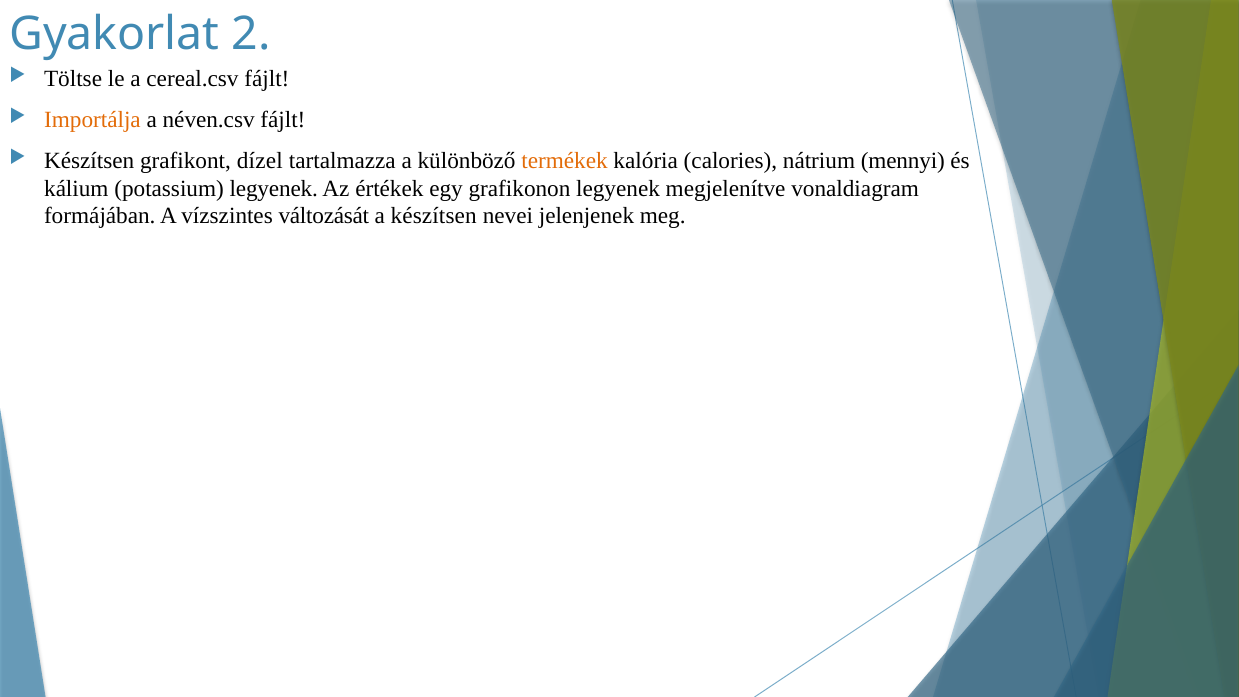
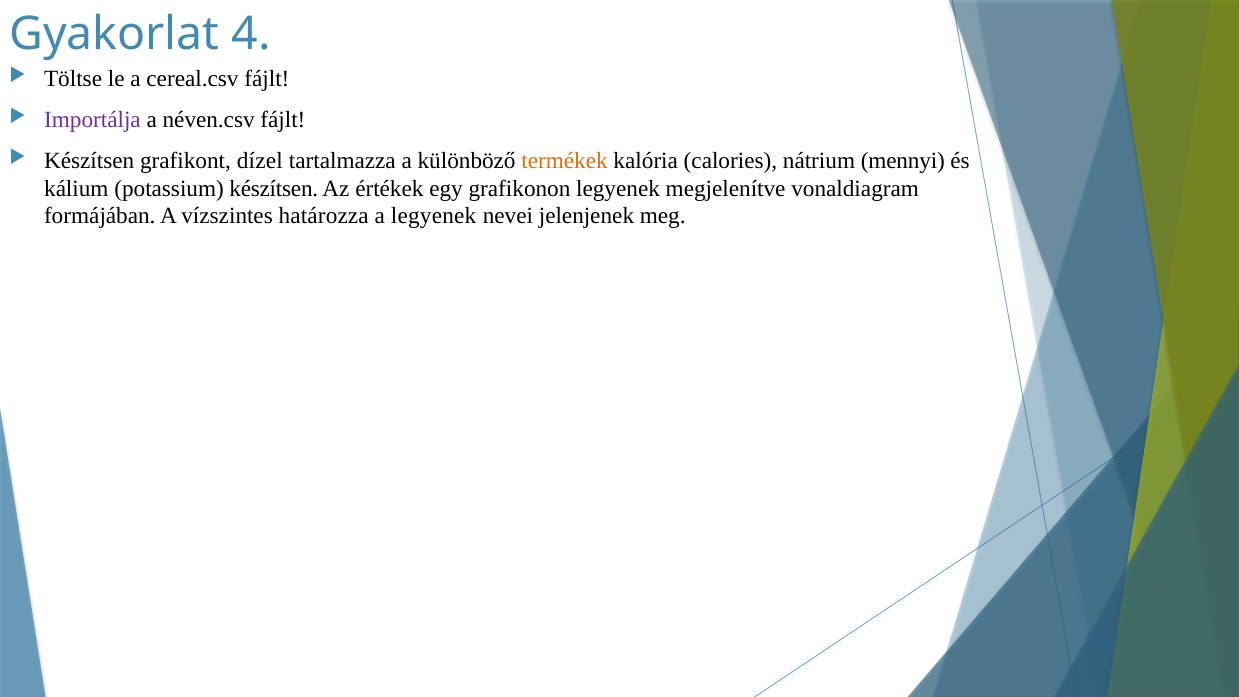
2: 2 -> 4 (251, 34)
Importálja colour: orange -> purple (92, 120)
potassium legyenek: legyenek -> készítsen (274, 188)
változását: változását -> határozza (324, 216)
a készítsen: készítsen -> legyenek (434, 216)
